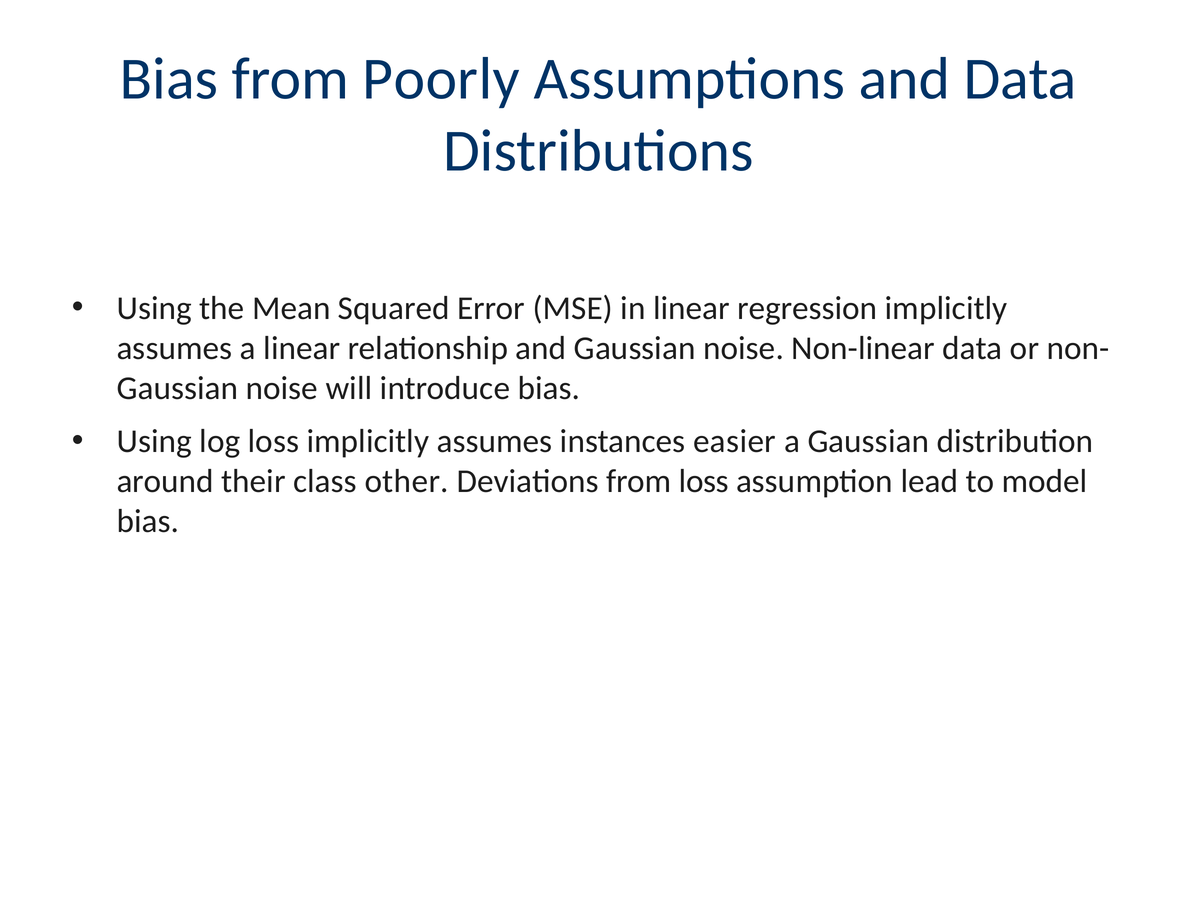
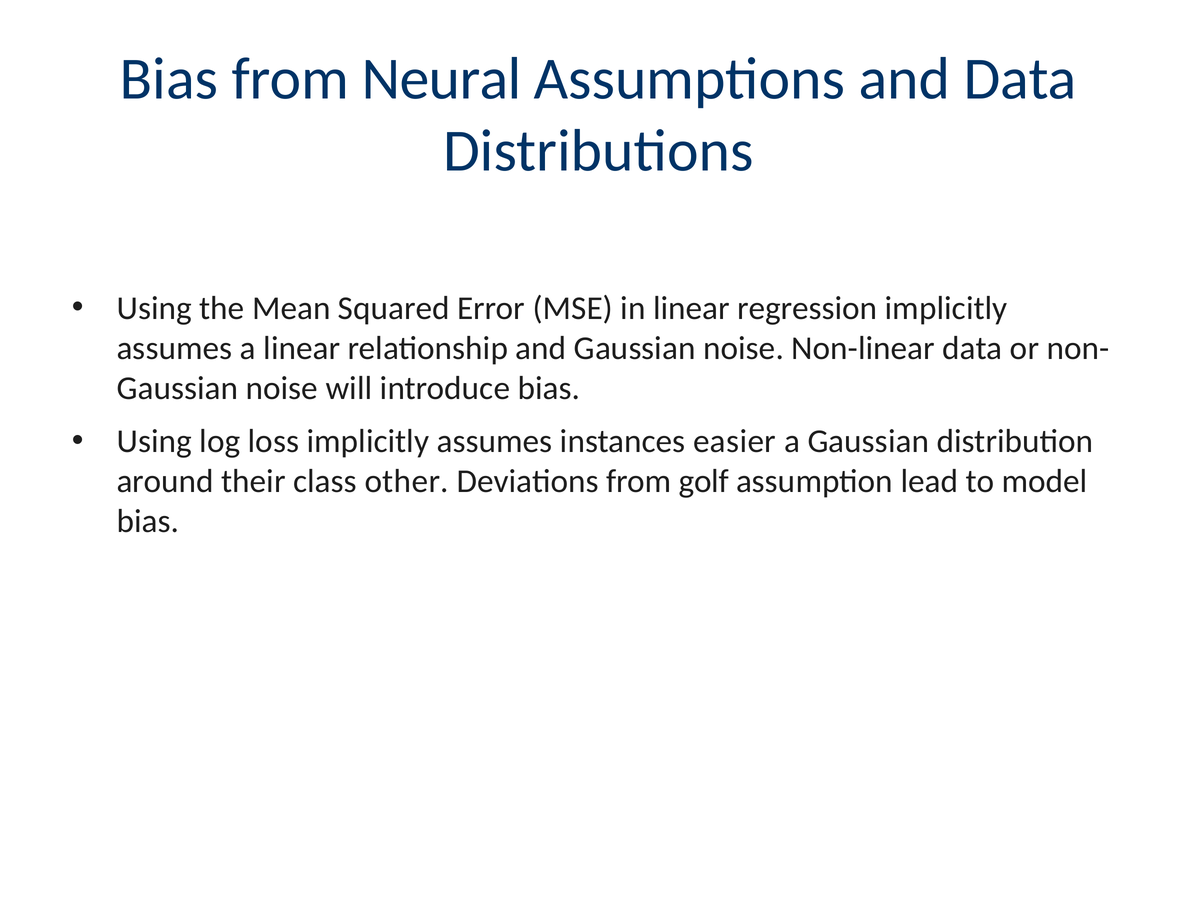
Poorly: Poorly -> Neural (442, 79)
from loss: loss -> golf (704, 481)
